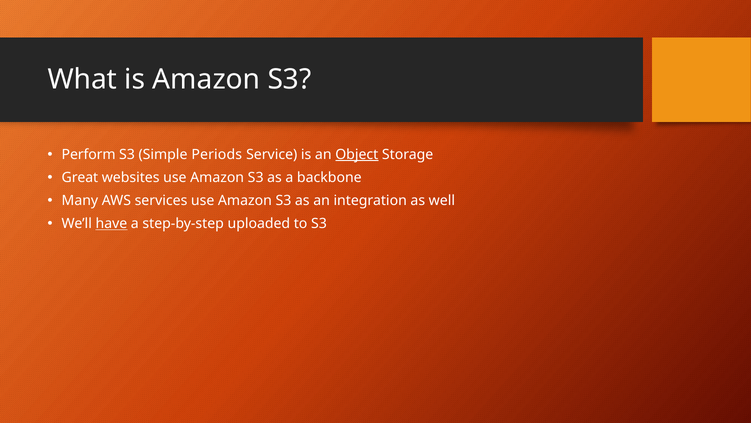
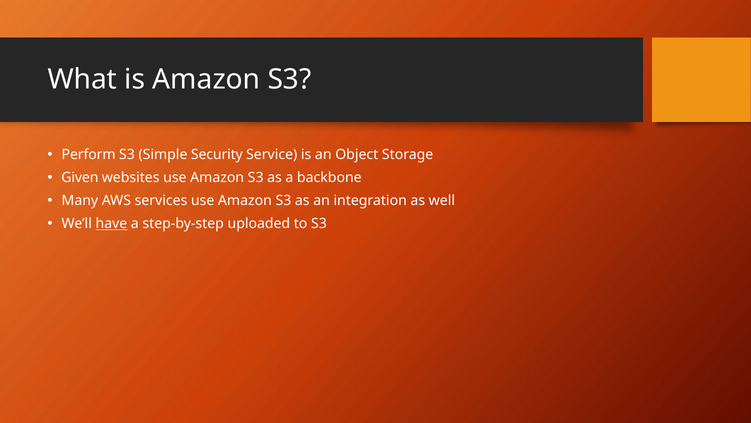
Periods: Periods -> Security (217, 154)
Object underline: present -> none (357, 154)
Great: Great -> Given (80, 177)
